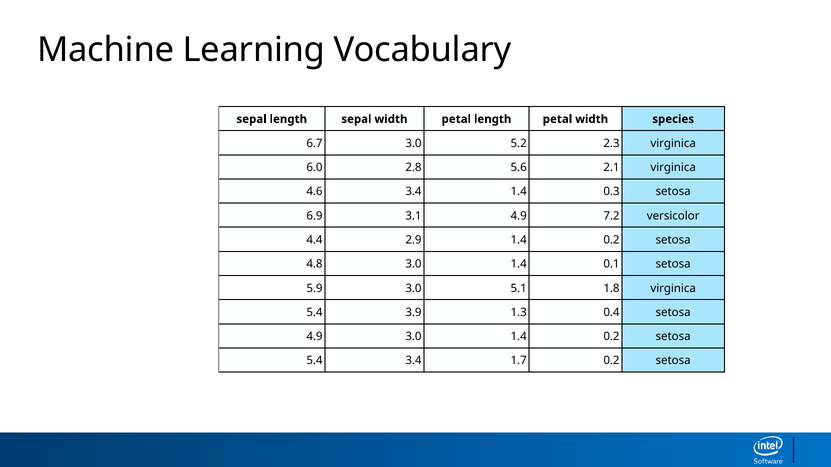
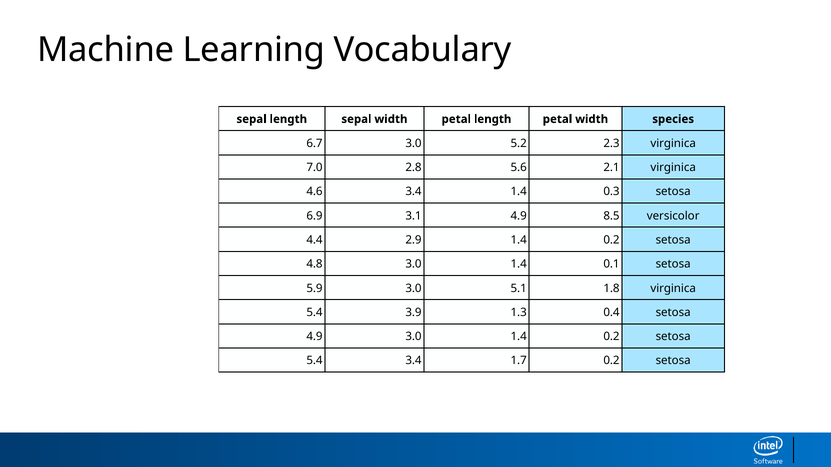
6.0: 6.0 -> 7.0 (314, 168)
7.2: 7.2 -> 8.5 (611, 216)
